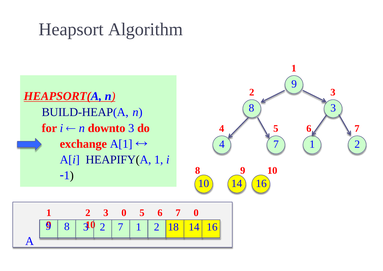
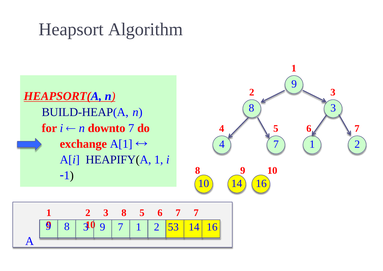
downto 3: 3 -> 7 (131, 128)
3 0: 0 -> 8 (124, 212)
7 0: 0 -> 7 (196, 212)
2: 2 -> 9 (102, 227)
18: 18 -> 53 (173, 227)
